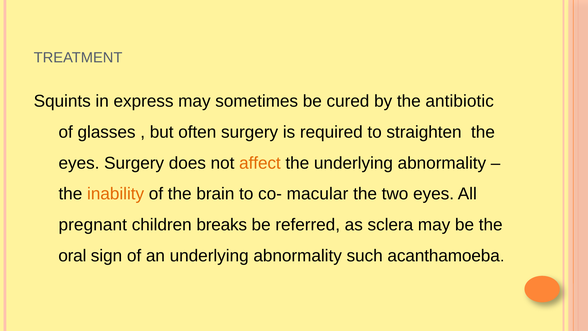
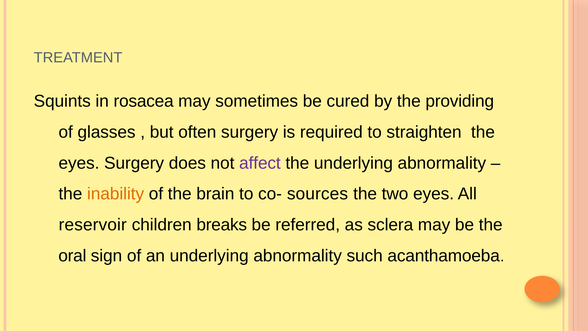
express: express -> rosacea (144, 101)
antibiotic: antibiotic -> providing (460, 101)
affect colour: orange -> purple (260, 163)
macular: macular -> sources (317, 194)
pregnant: pregnant -> reservoir (93, 225)
